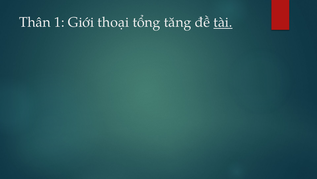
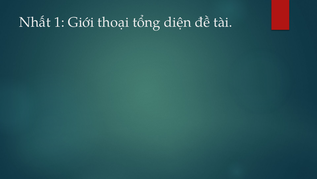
Thân: Thân -> Nhất (35, 22)
tăng: tăng -> diện (178, 22)
tài underline: present -> none (223, 22)
